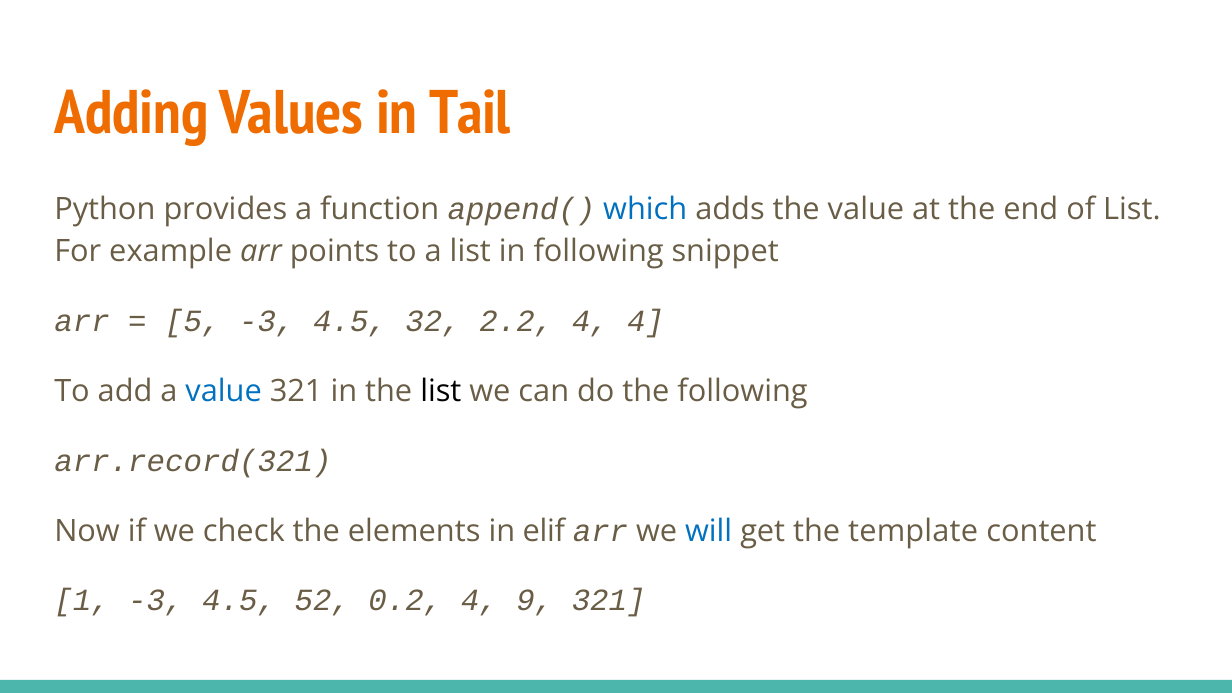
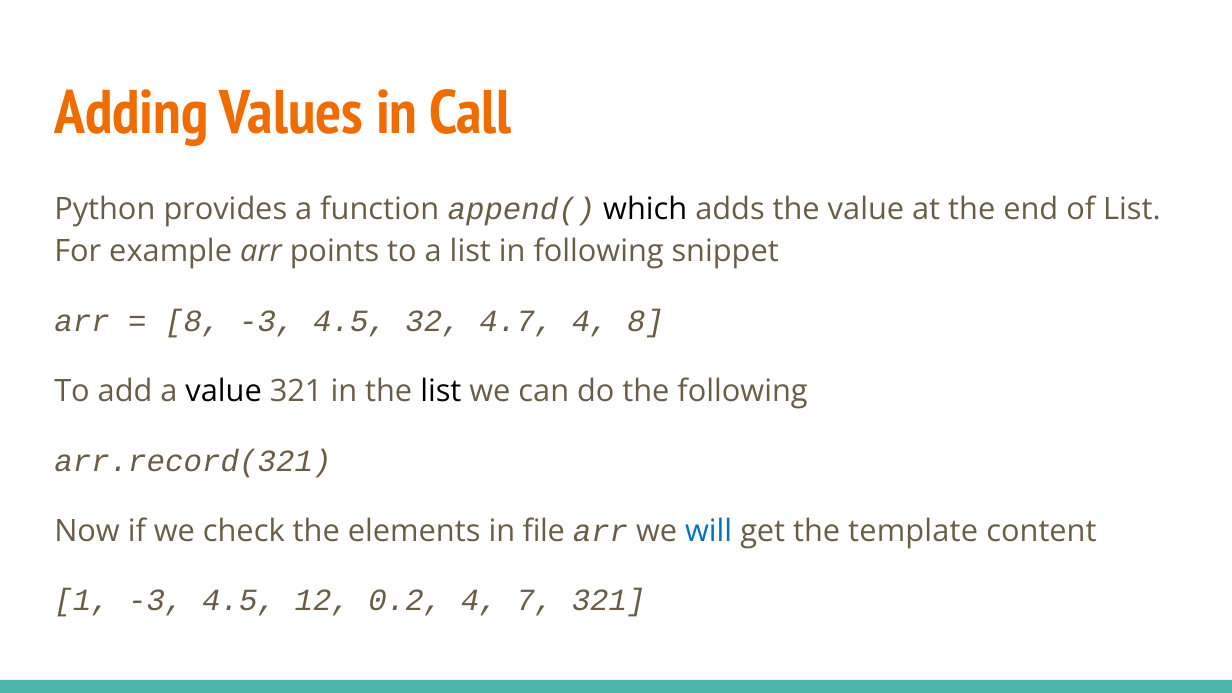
Tail: Tail -> Call (470, 114)
which colour: blue -> black (645, 209)
5: 5 -> 8 (193, 321)
2.2: 2.2 -> 4.7 (516, 321)
4 4: 4 -> 8 (646, 321)
value colour: blue -> black (224, 391)
elif: elif -> file (544, 531)
52: 52 -> 12 (322, 601)
9: 9 -> 7 (535, 601)
